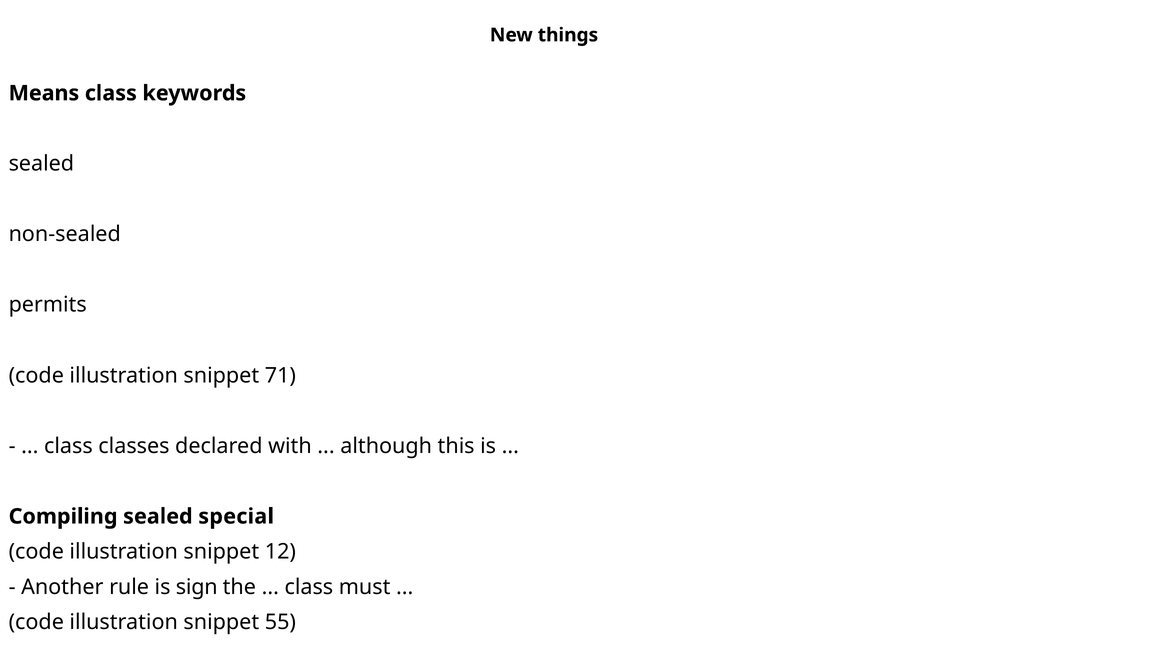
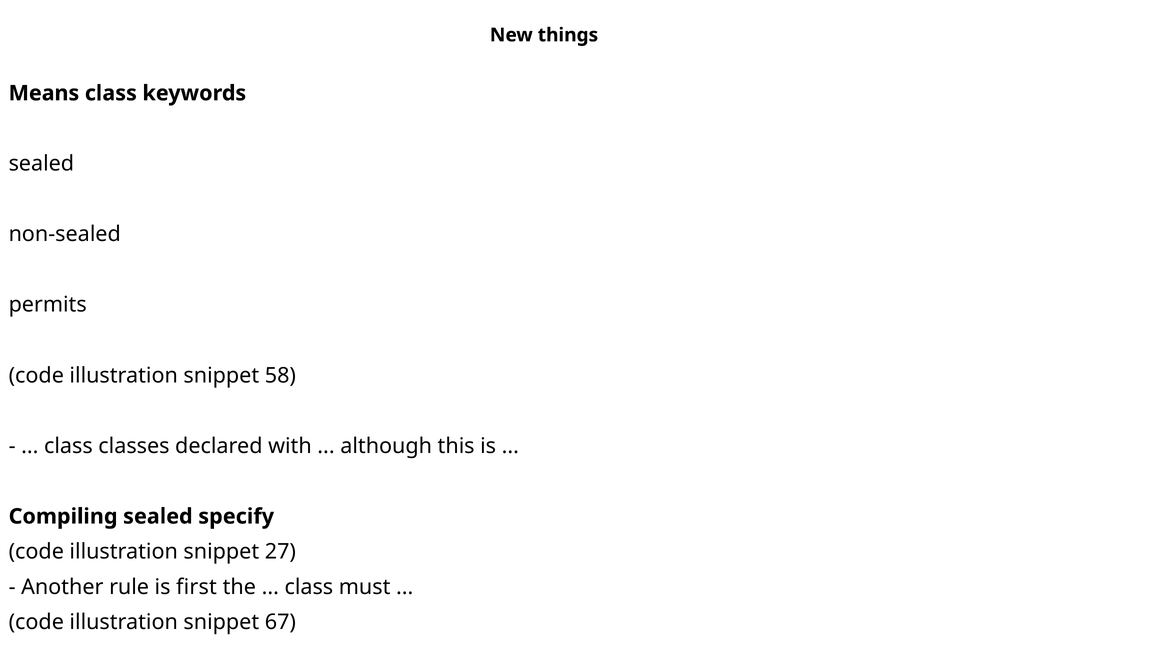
71: 71 -> 58 (280, 376)
special: special -> specify (236, 517)
12: 12 -> 27 (280, 552)
sign: sign -> first (197, 587)
55: 55 -> 67 (280, 623)
